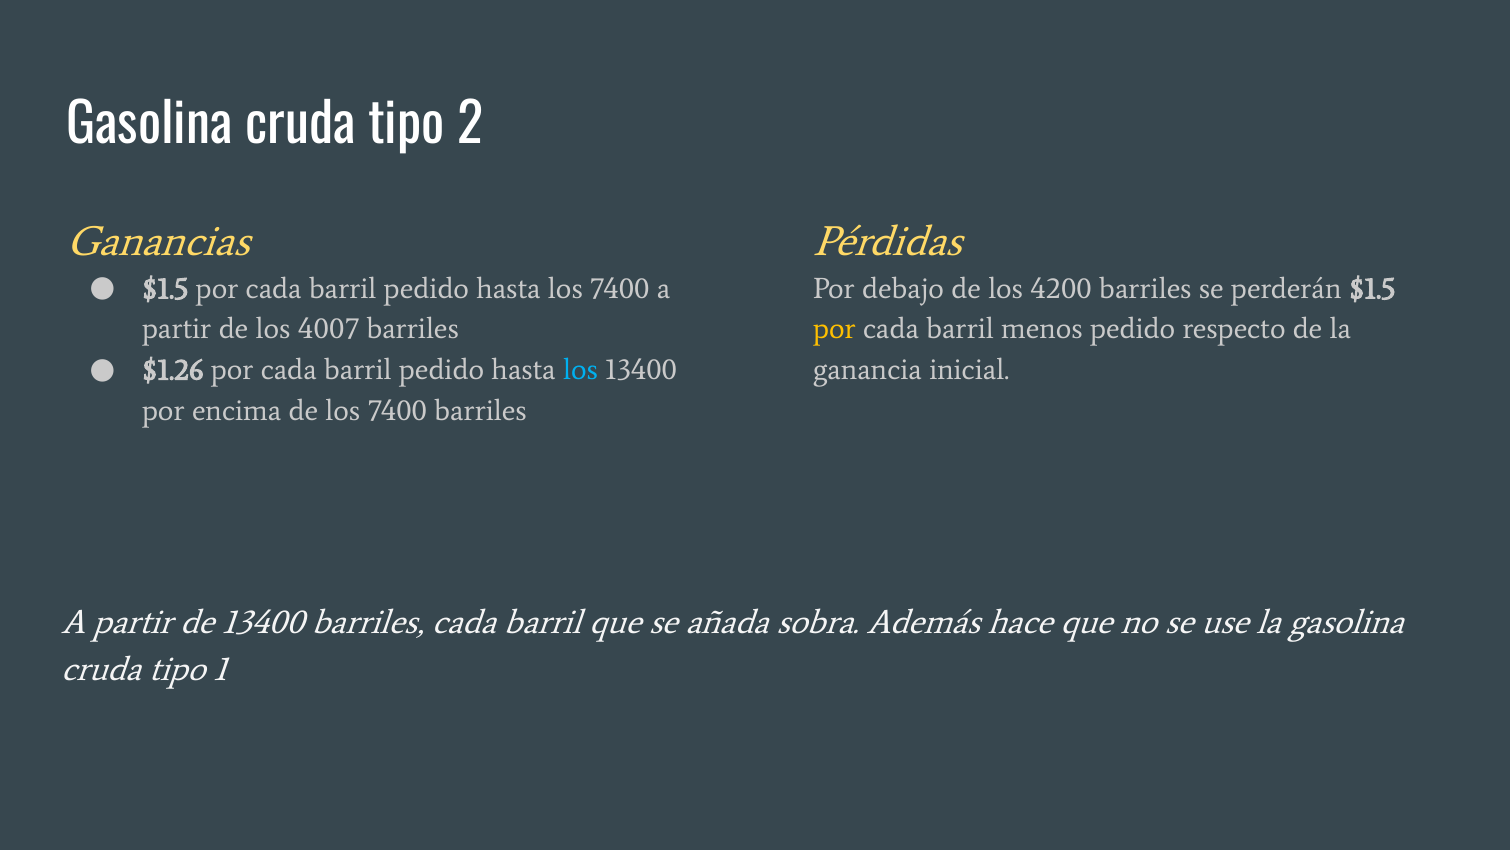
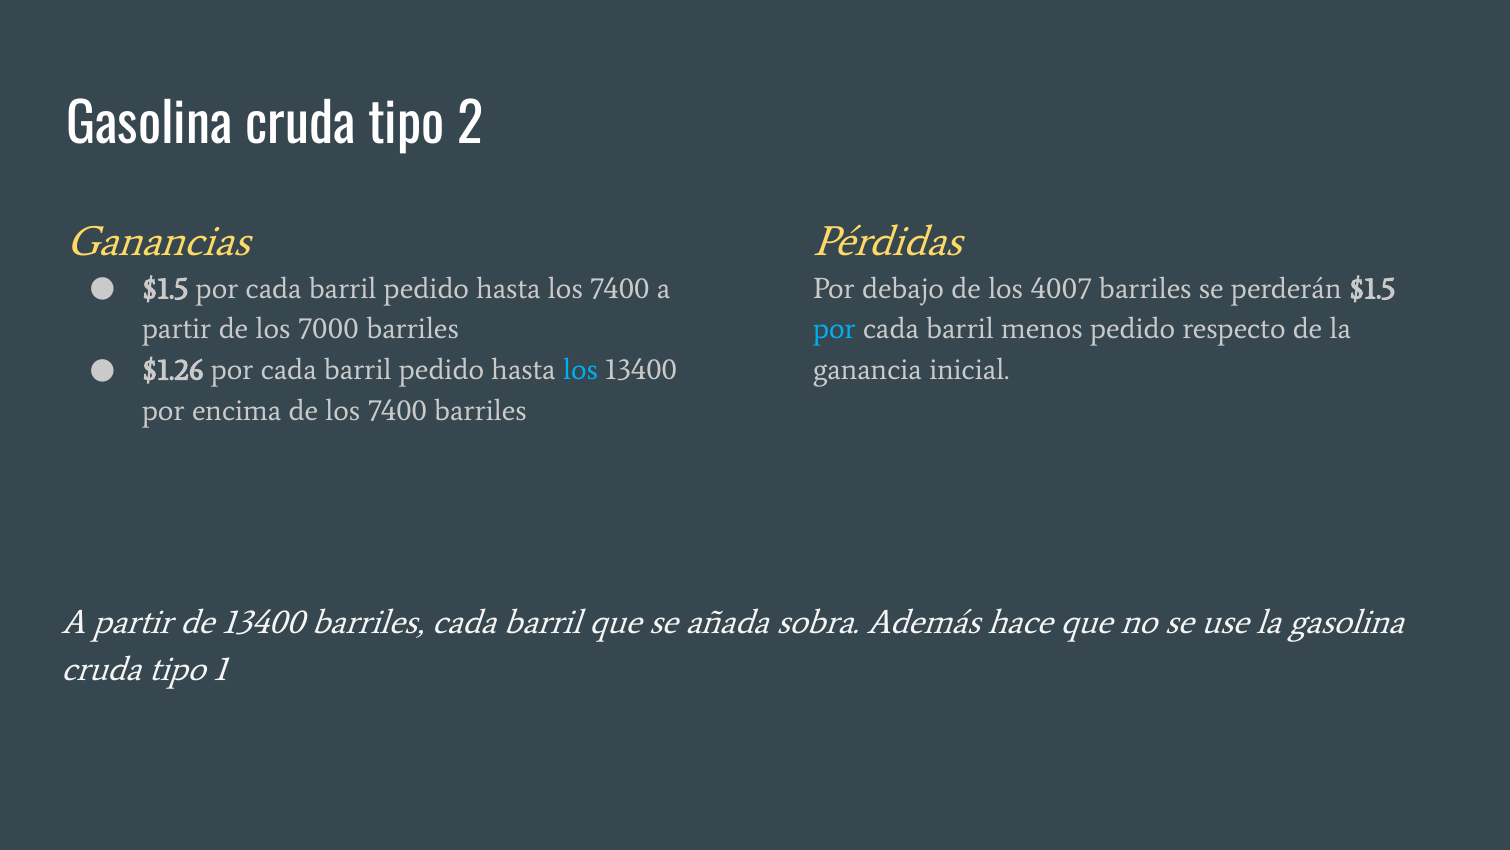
4200: 4200 -> 4007 (1061, 288)
4007: 4007 -> 7000 (328, 329)
por colour: yellow -> light blue (834, 329)
